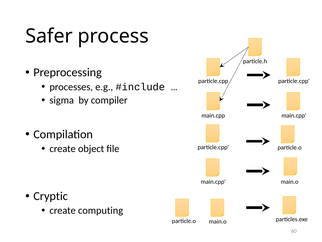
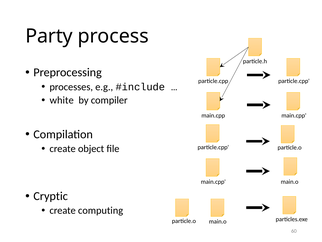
Safer: Safer -> Party (49, 36)
sigma: sigma -> white (62, 100)
